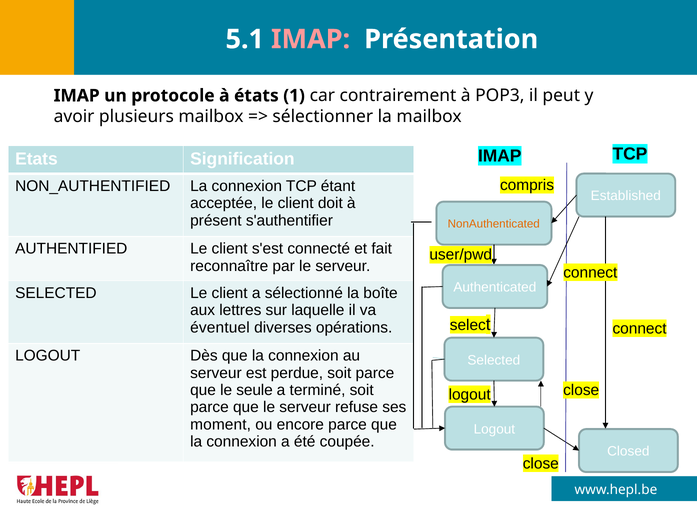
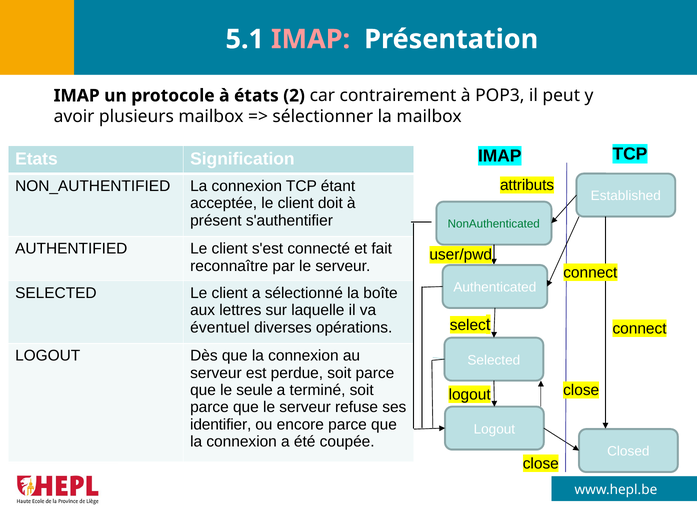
1: 1 -> 2 (294, 96)
compris: compris -> attributs (527, 185)
NonAuthenticated colour: orange -> green (494, 224)
moment: moment -> identifier (221, 424)
